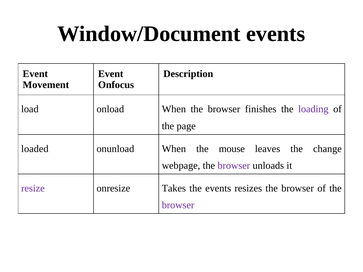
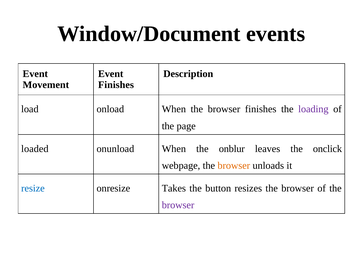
Onfocus: Onfocus -> Finishes (116, 85)
mouse: mouse -> onblur (232, 149)
change: change -> onclick (327, 149)
browser colour: purple -> orange (234, 166)
resize colour: purple -> blue (33, 188)
the events: events -> button (218, 188)
